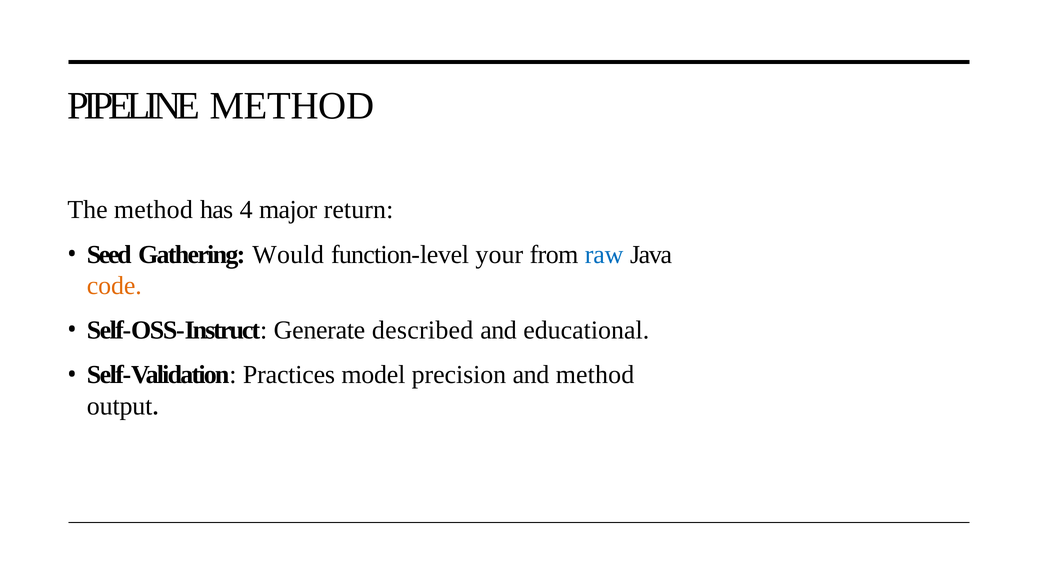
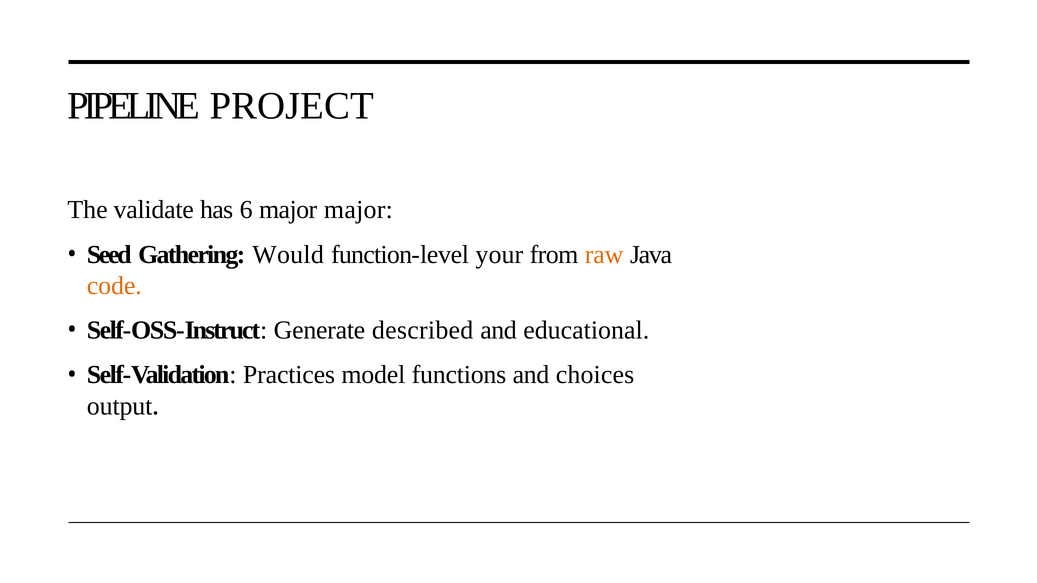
PIPELINE METHOD: METHOD -> PROJECT (292, 106)
The method: method -> validate (154, 210)
4: 4 -> 6 (246, 210)
major return: return -> major (358, 210)
raw colour: blue -> orange (604, 255)
precision: precision -> functions (459, 375)
and method: method -> choices (595, 375)
